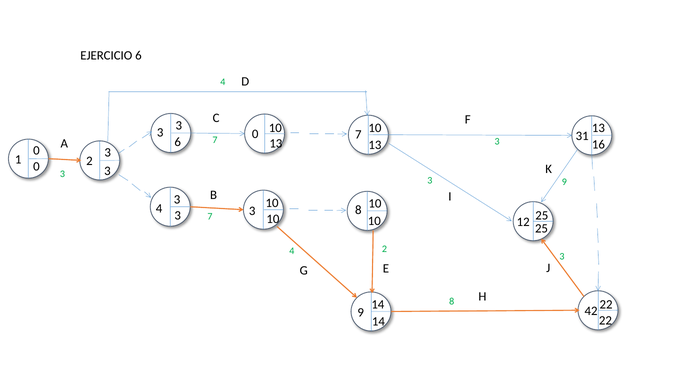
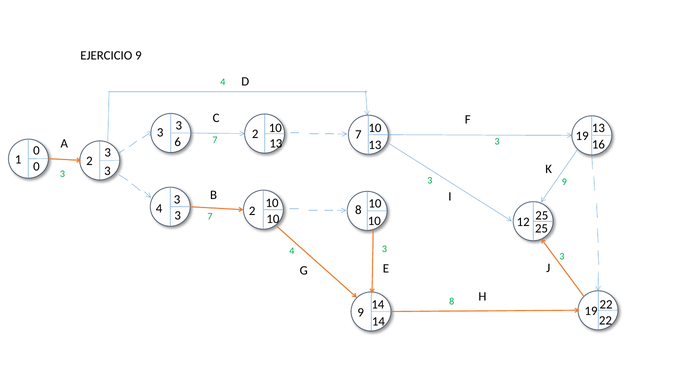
EJERCICIO 6: 6 -> 9 (138, 55)
3 0: 0 -> 2 (255, 134)
7 31: 31 -> 19 (582, 136)
4 3: 3 -> 2 (252, 211)
4 2: 2 -> 3 (384, 249)
9 42: 42 -> 19 (591, 311)
